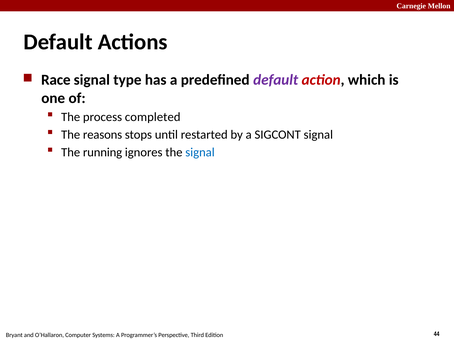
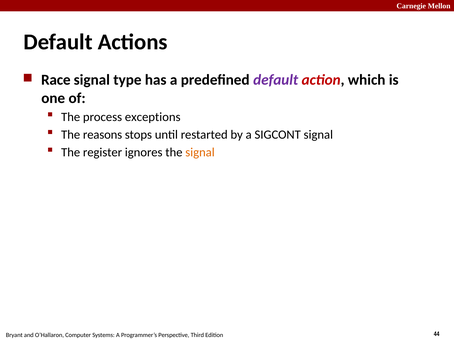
completed: completed -> exceptions (153, 117)
running: running -> register (103, 153)
signal colour: blue -> orange (200, 153)
